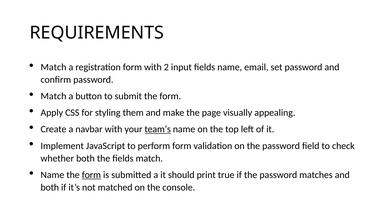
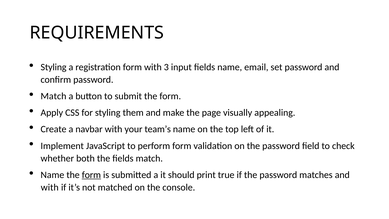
Match: Match -> Styling (54, 67)
2: 2 -> 3 (166, 67)
team’s underline: present -> none (158, 129)
both: both -> with (50, 187)
